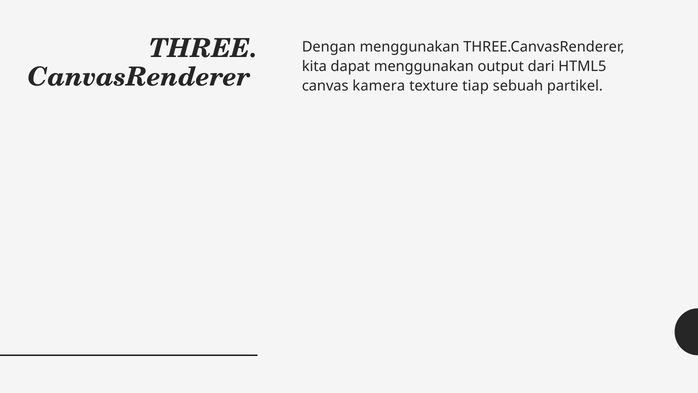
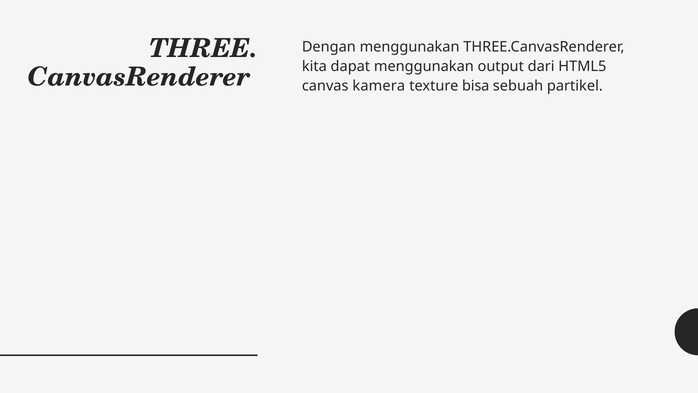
tiap: tiap -> bisa (476, 86)
